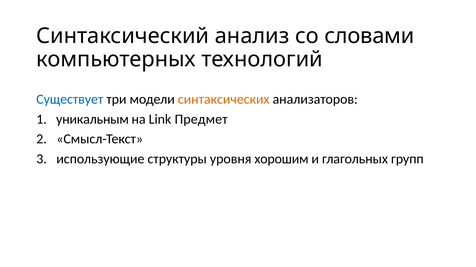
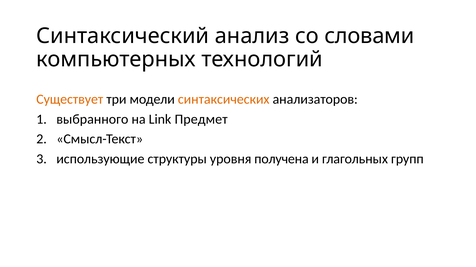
Существует colour: blue -> orange (70, 100)
уникальным: уникальным -> выбранного (92, 119)
хорошим: хорошим -> получена (281, 159)
